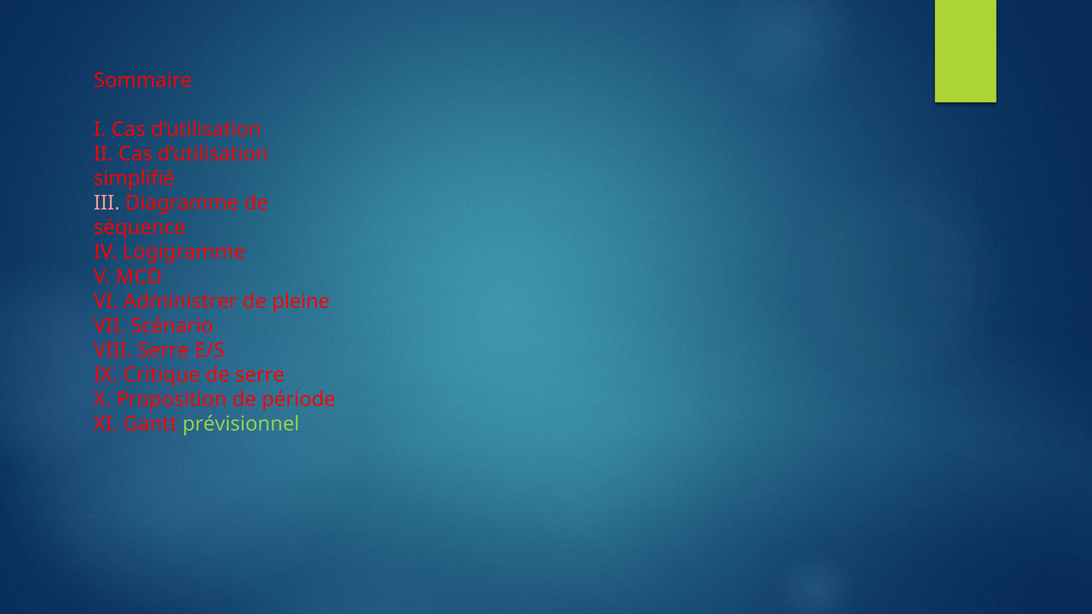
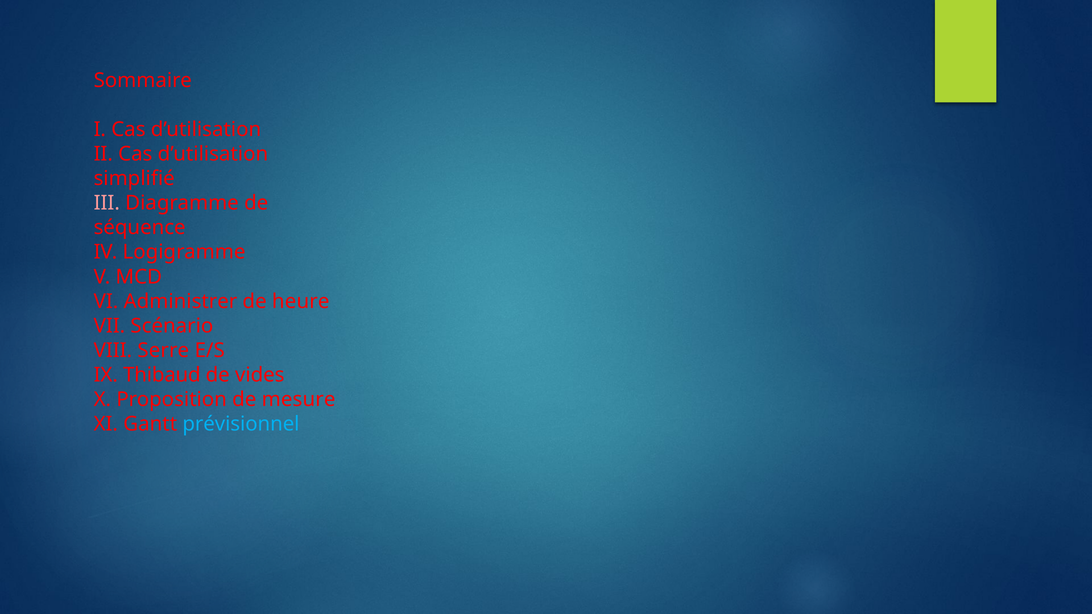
pleine: pleine -> heure (301, 301)
Critique: Critique -> Thibaud (162, 375)
de serre: serre -> vides (260, 375)
période: période -> mesure (299, 400)
prévisionnel colour: light green -> light blue (241, 424)
